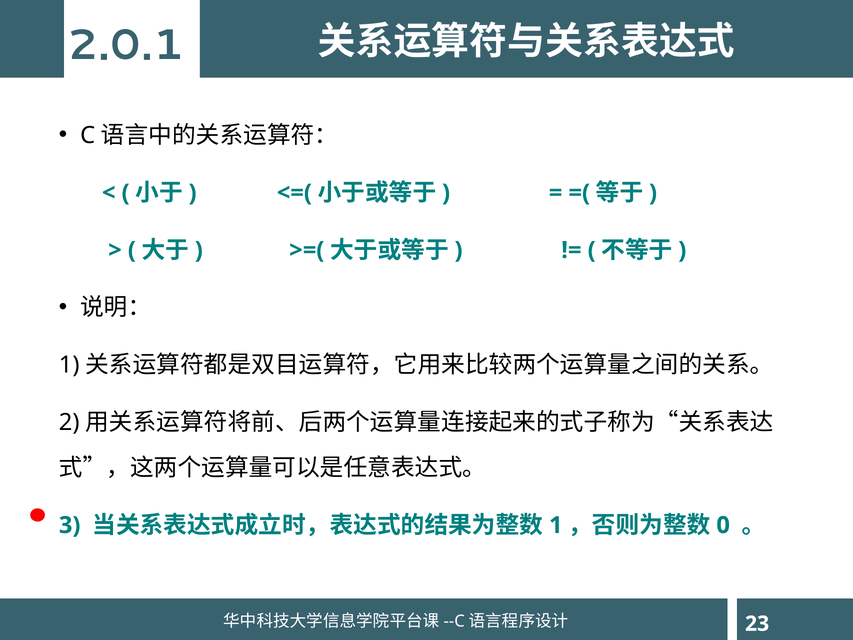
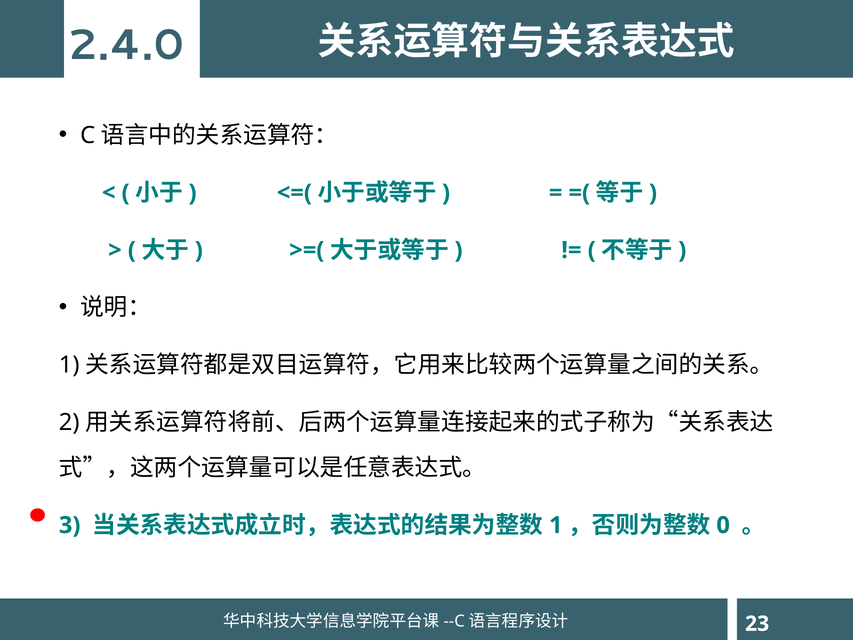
2.0.1: 2.0.1 -> 2.4.0 (126, 45)
